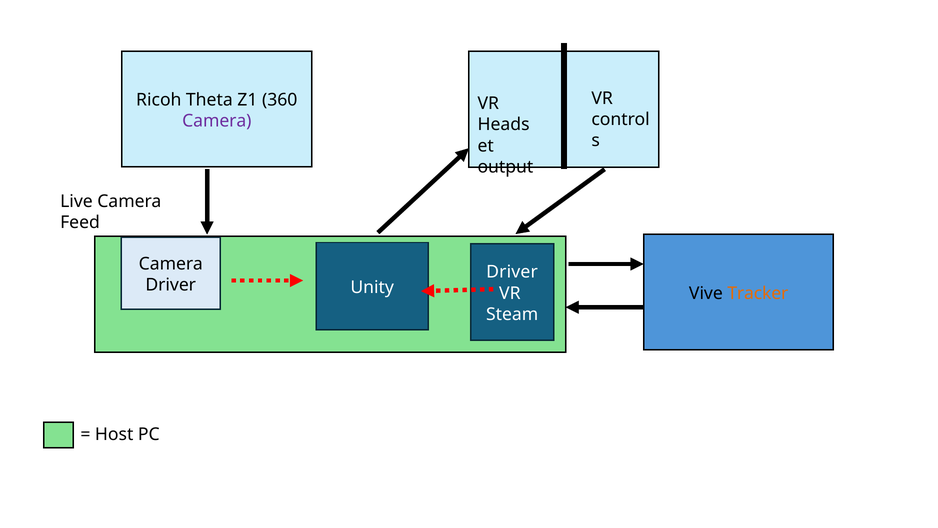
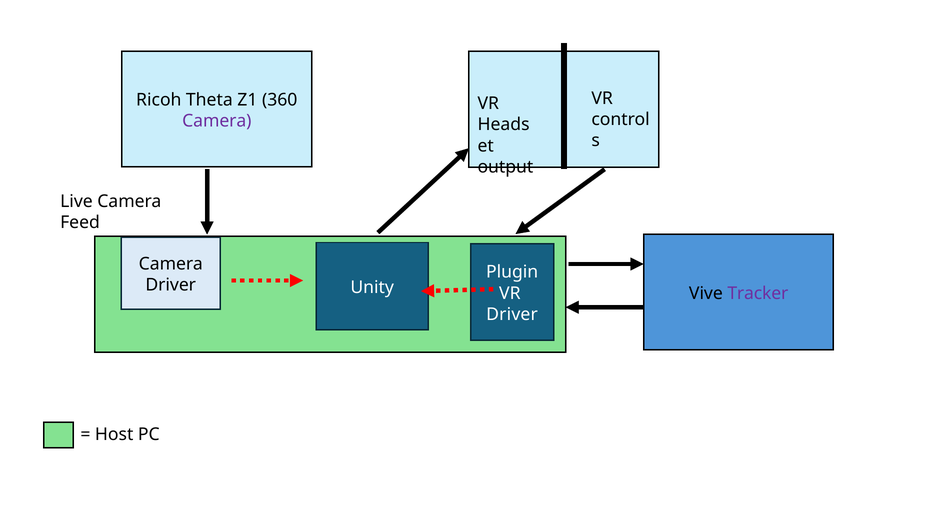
Driver: Driver -> Plugin (512, 272)
Tracker colour: orange -> purple (758, 293)
Steam: Steam -> Driver (512, 314)
